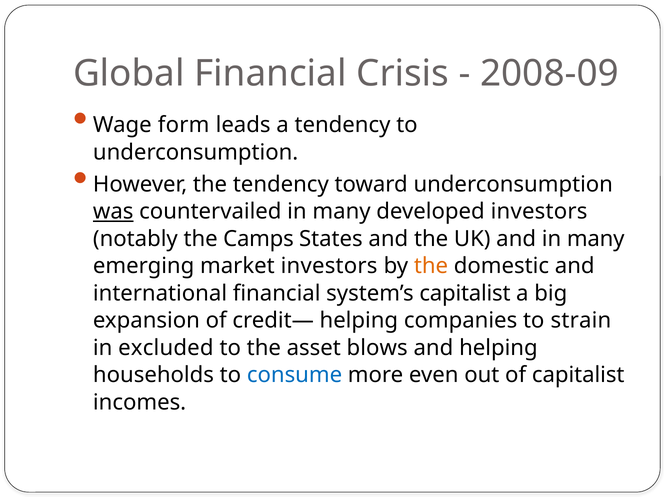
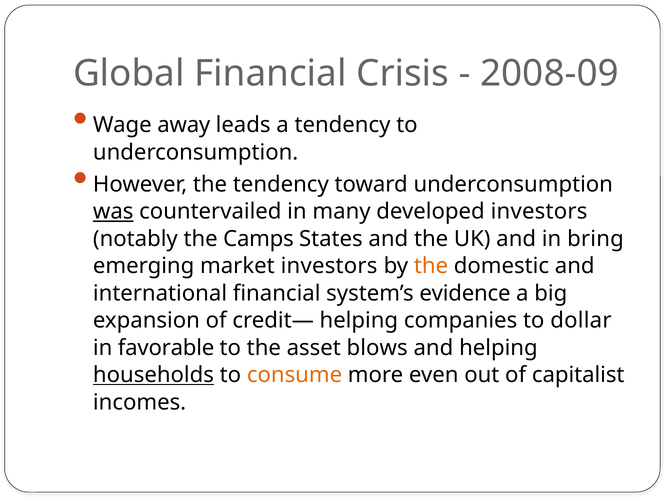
form: form -> away (184, 125)
and in many: many -> bring (596, 239)
system’s capitalist: capitalist -> evidence (465, 293)
strain: strain -> dollar (581, 320)
excluded: excluded -> favorable (166, 348)
households underline: none -> present (153, 375)
consume colour: blue -> orange (295, 375)
